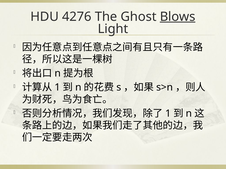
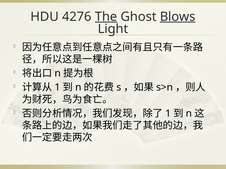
The underline: none -> present (106, 17)
